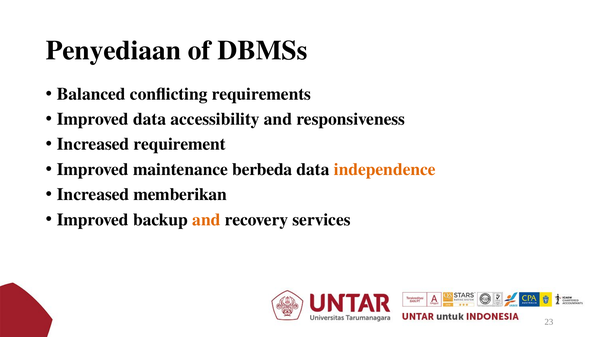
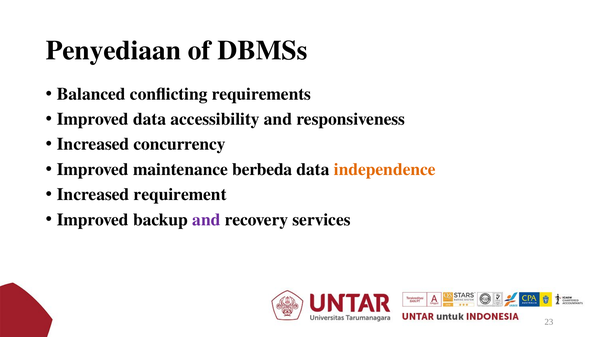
requirement: requirement -> concurrency (180, 144)
memberikan: memberikan -> requirement (180, 194)
and colour: orange -> purple (206, 220)
